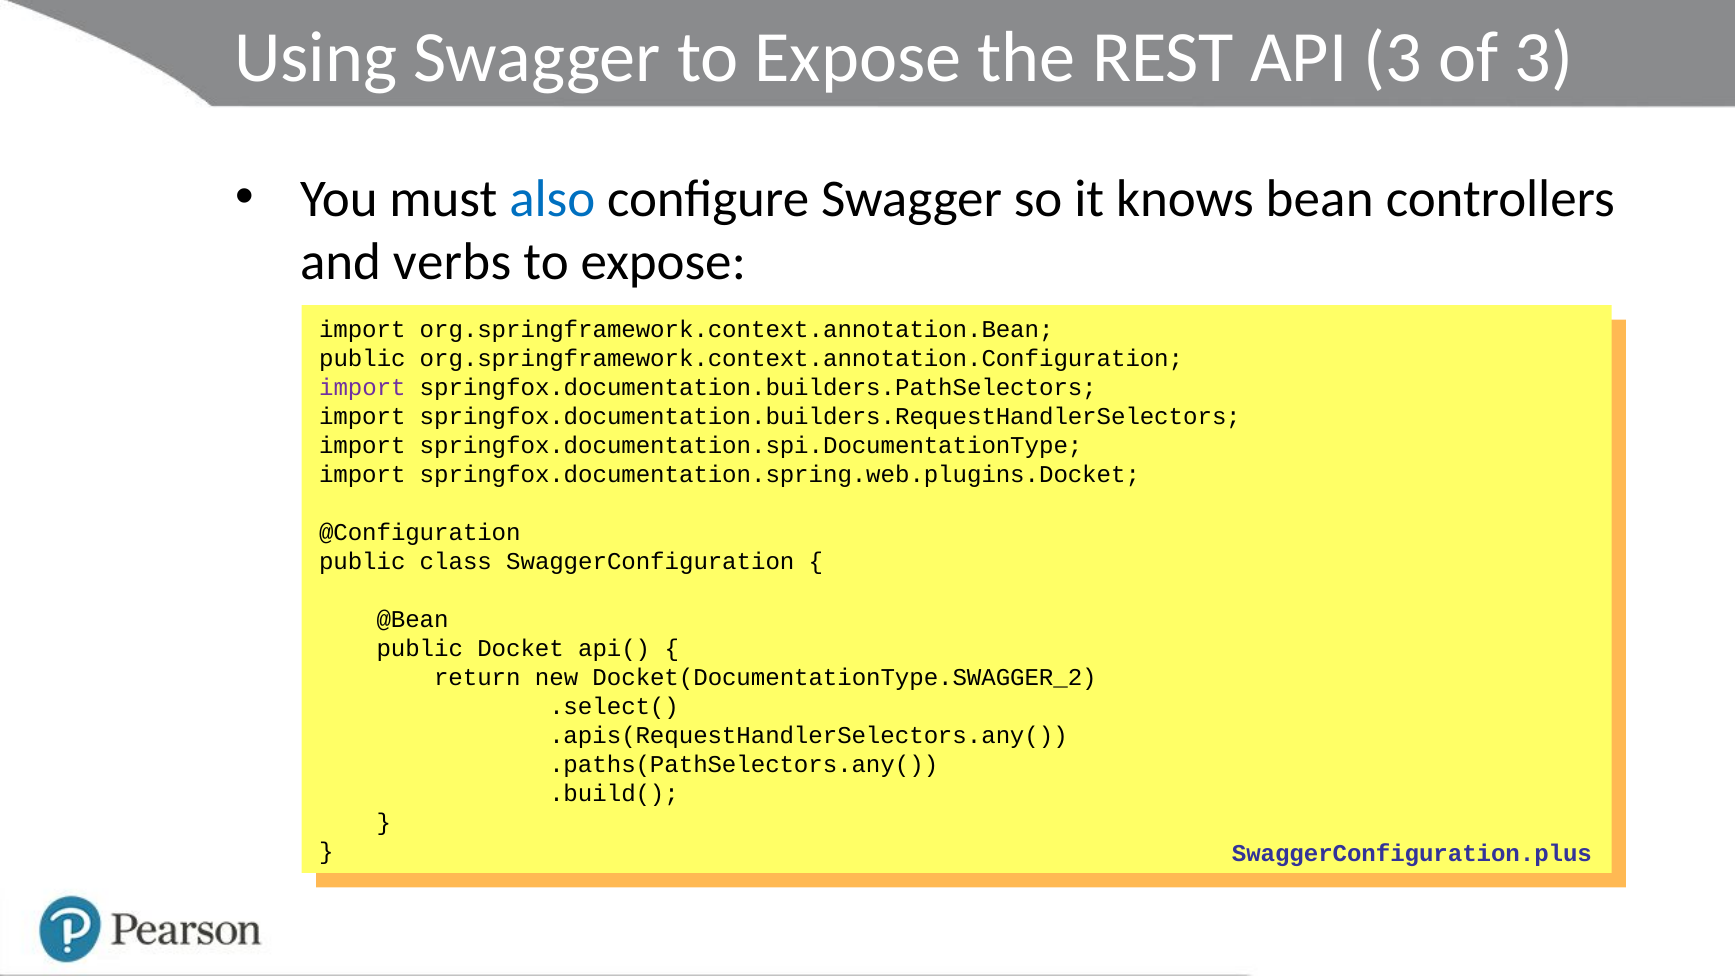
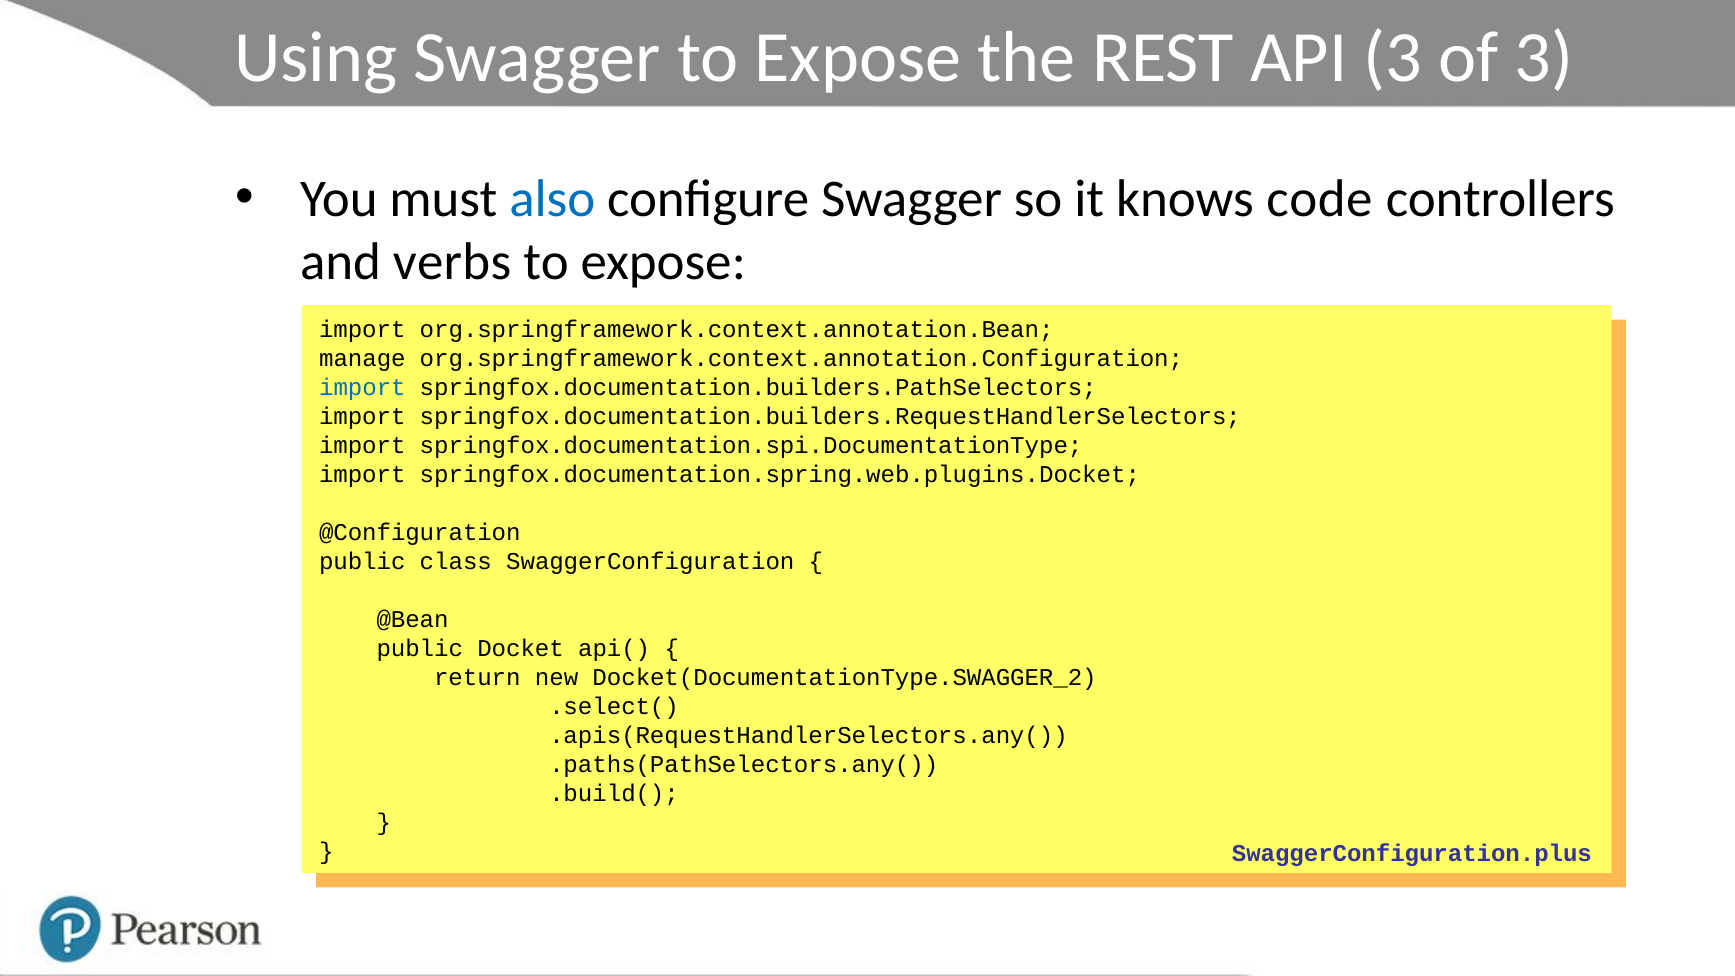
bean: bean -> code (1319, 199)
public: public -> manage (362, 359)
import colour: purple -> blue (362, 388)
